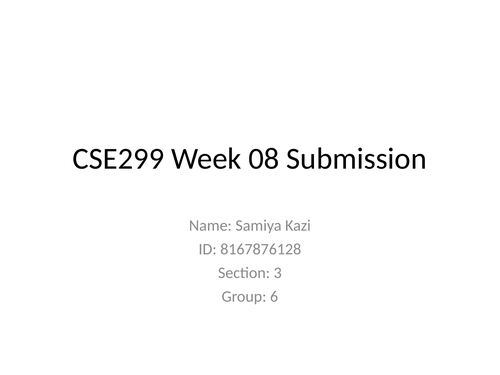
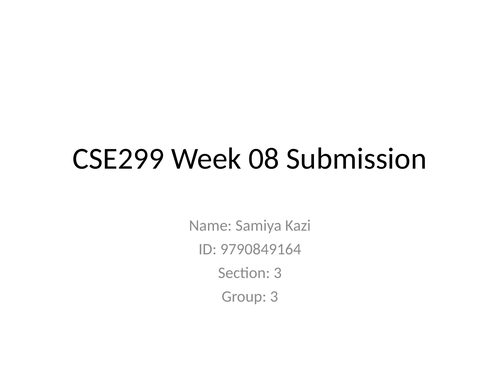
8167876128: 8167876128 -> 9790849164 (261, 249)
Group 6: 6 -> 3 (274, 297)
